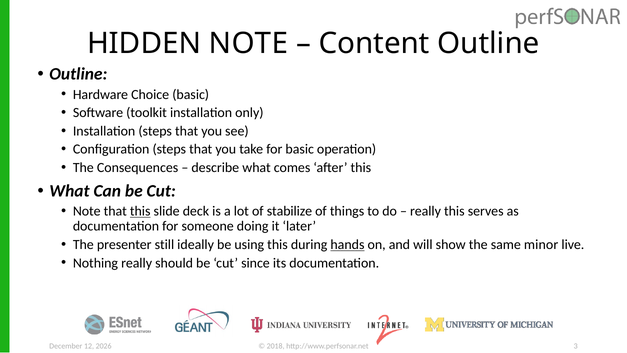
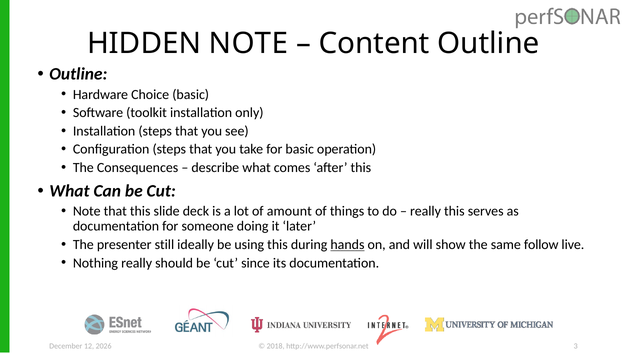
this underline: present -> none (140, 211)
stabilize: stabilize -> amount (289, 211)
minor: minor -> follow (541, 244)
